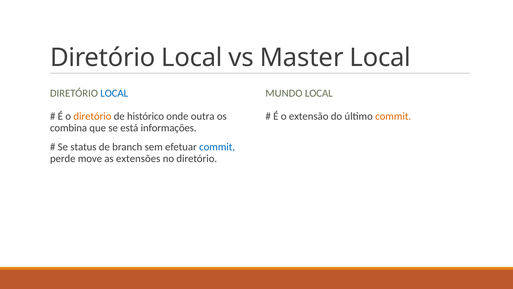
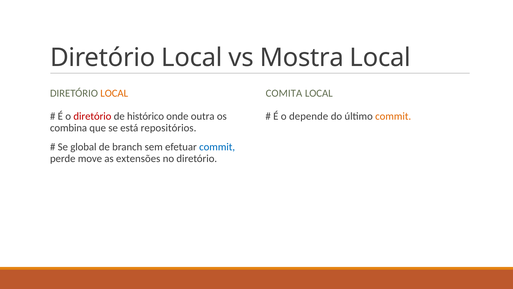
Master: Master -> Mostra (302, 57)
LOCAL colour: blue -> orange (114, 93)
MUNDO: MUNDO -> COMITA (284, 93)
diretório colour: orange -> red (92, 116)
extensão: extensão -> depende (309, 116)
informações: informações -> repositórios (169, 128)
status: status -> global (83, 147)
